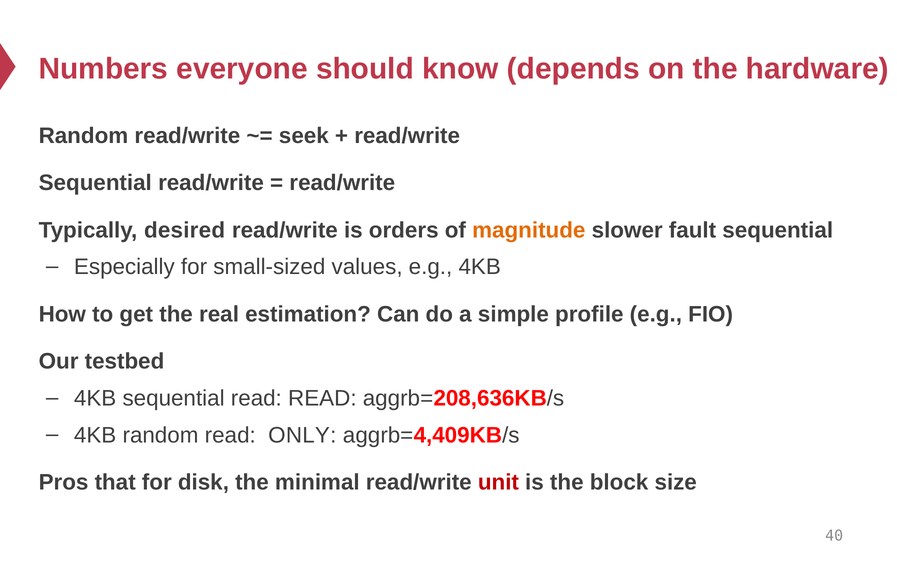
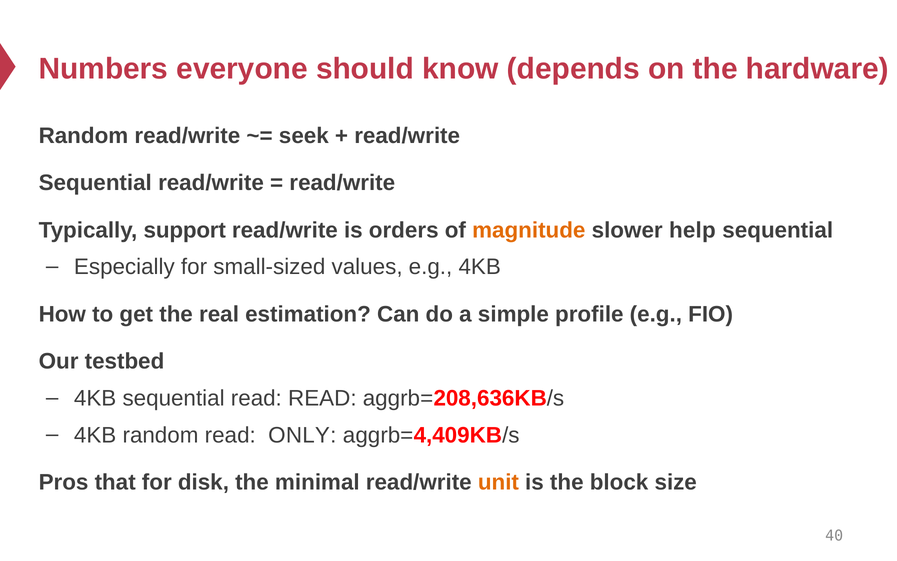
desired: desired -> support (185, 230)
fault: fault -> help (692, 230)
unit colour: red -> orange (498, 482)
